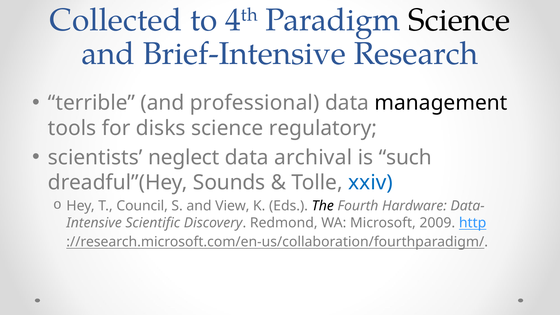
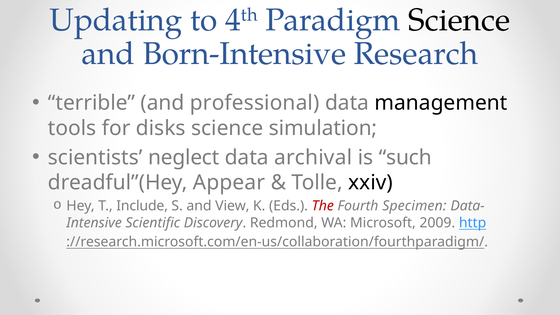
Collected: Collected -> Updating (116, 20)
Brief-Intensive: Brief-Intensive -> Born-Intensive (244, 54)
regulatory: regulatory -> simulation (323, 128)
Sounds: Sounds -> Appear (229, 183)
xxiv colour: blue -> black (370, 183)
Council: Council -> Include (142, 206)
The colour: black -> red (323, 206)
Hardware: Hardware -> Specimen (414, 206)
